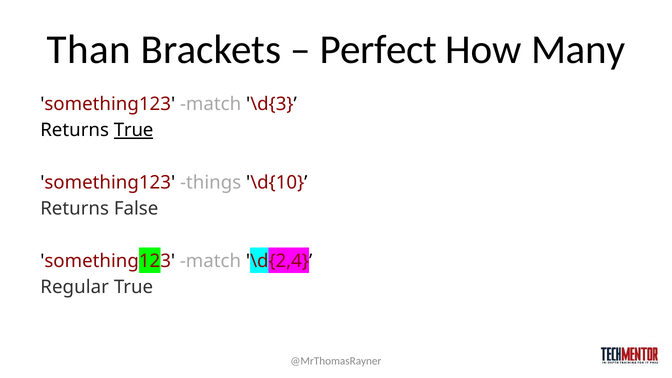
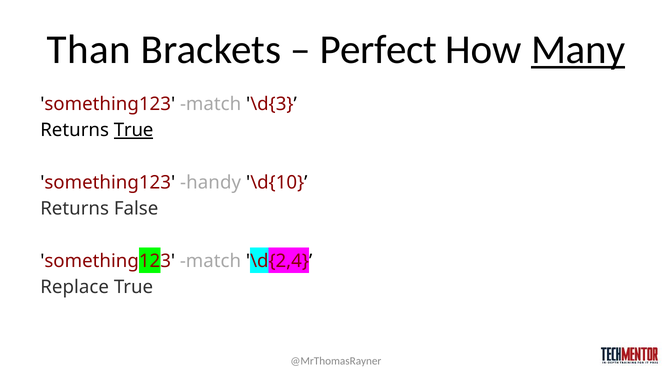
Many underline: none -> present (578, 50)
things: things -> handy (211, 183)
Regular: Regular -> Replace (75, 287)
